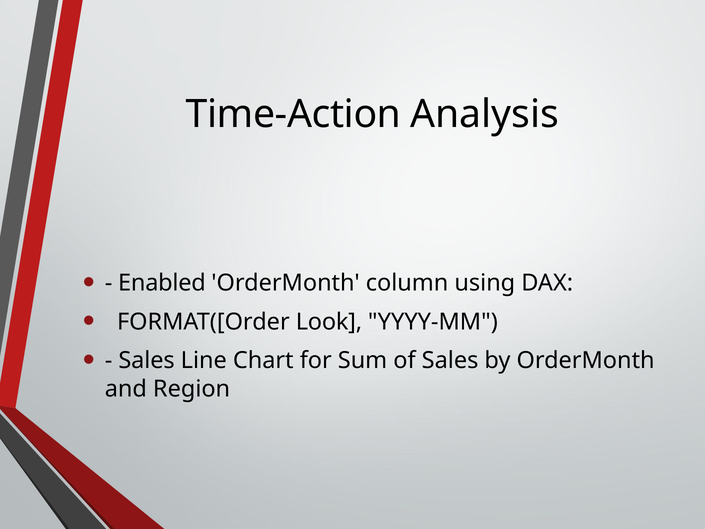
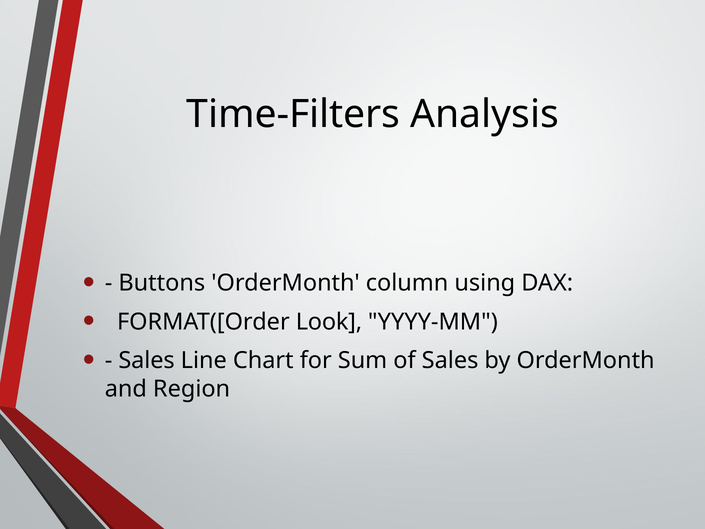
Time-Action: Time-Action -> Time-Filters (293, 114)
Enabled: Enabled -> Buttons (162, 283)
